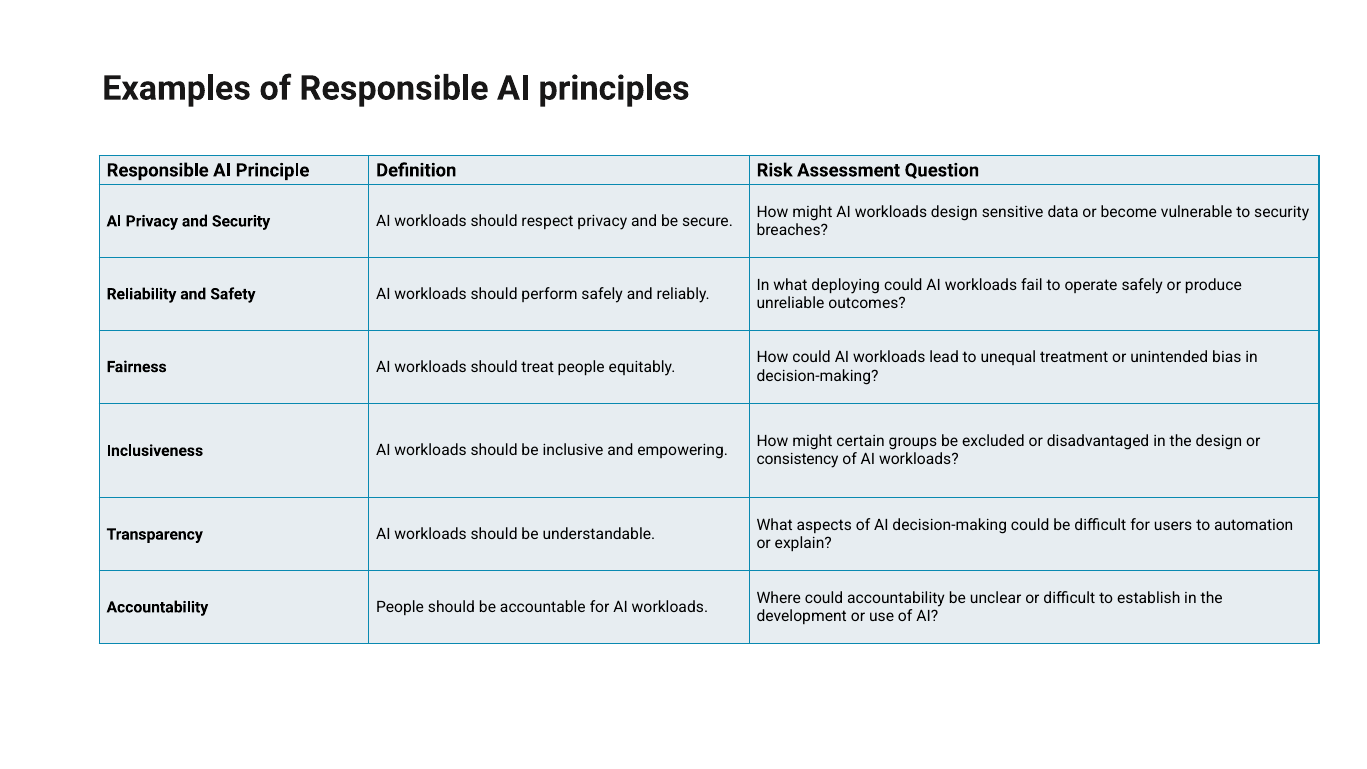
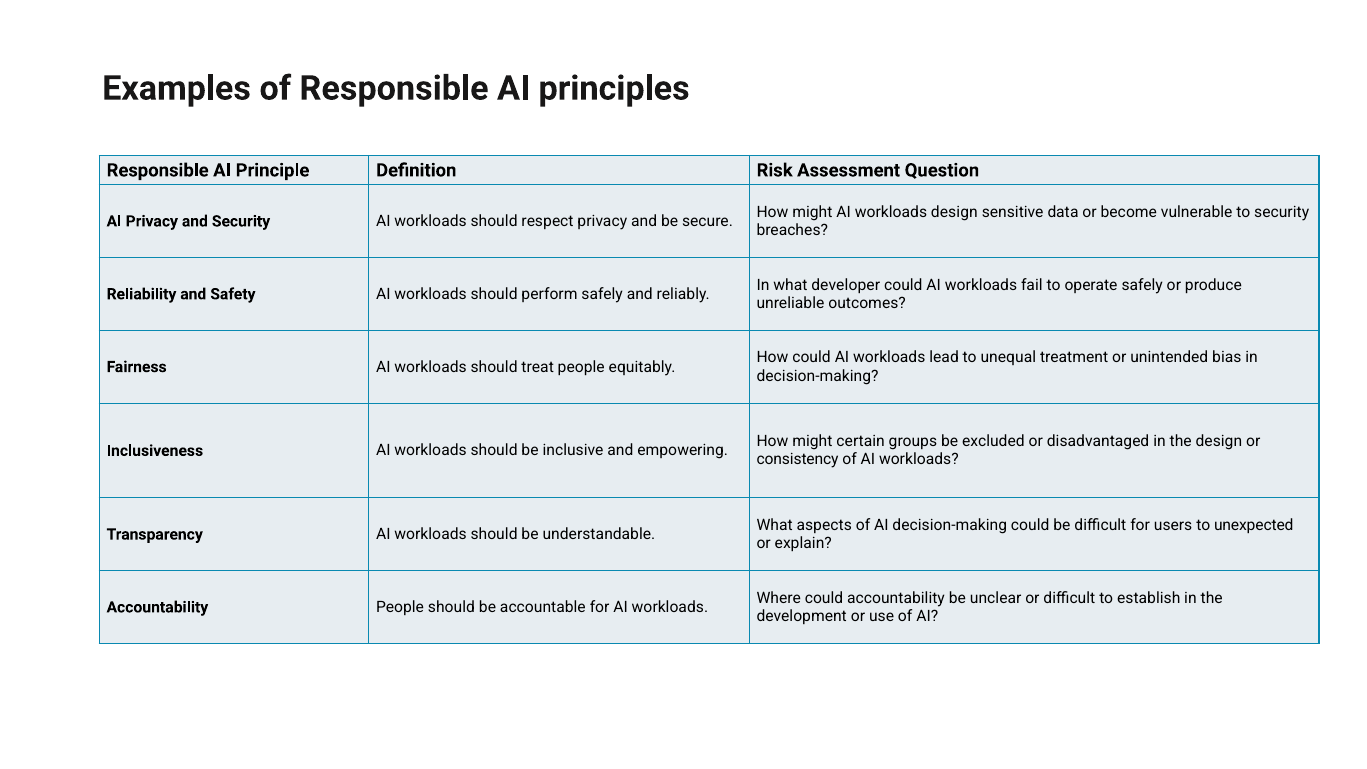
deploying: deploying -> developer (846, 285)
automation: automation -> unexpected (1254, 525)
